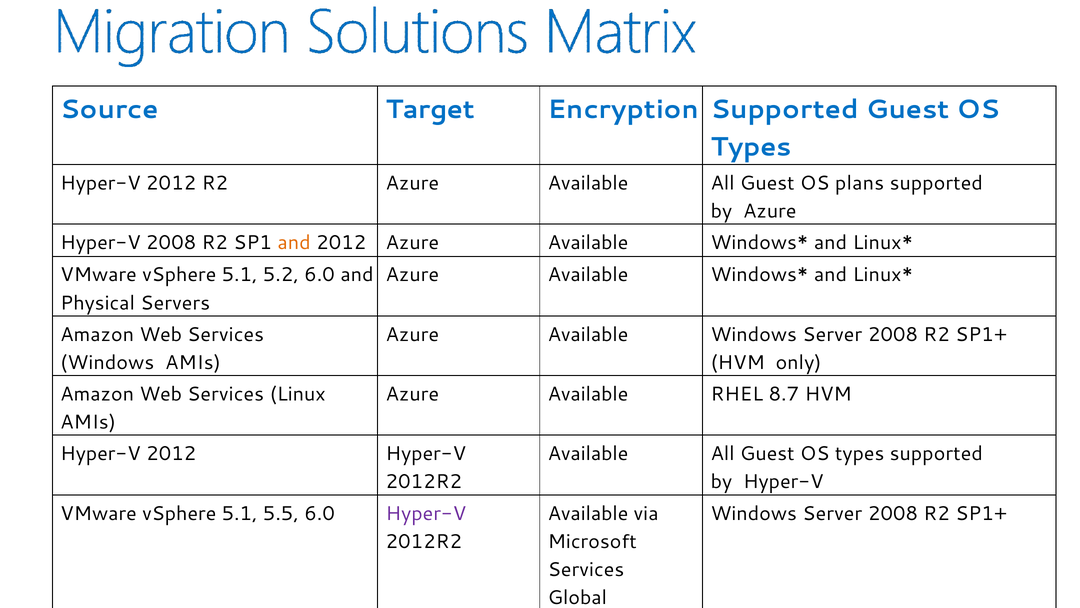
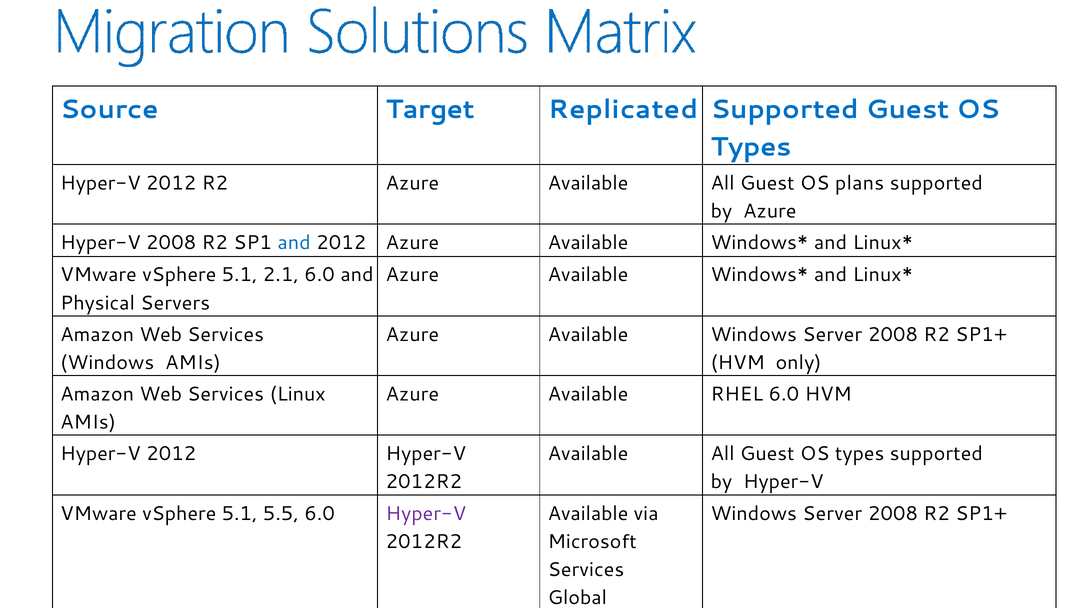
Encryption: Encryption -> Replicated (623, 110)
and colour: orange -> blue (294, 243)
5.2: 5.2 -> 2.1 (281, 275)
RHEL 8.7: 8.7 -> 6.0 (784, 394)
